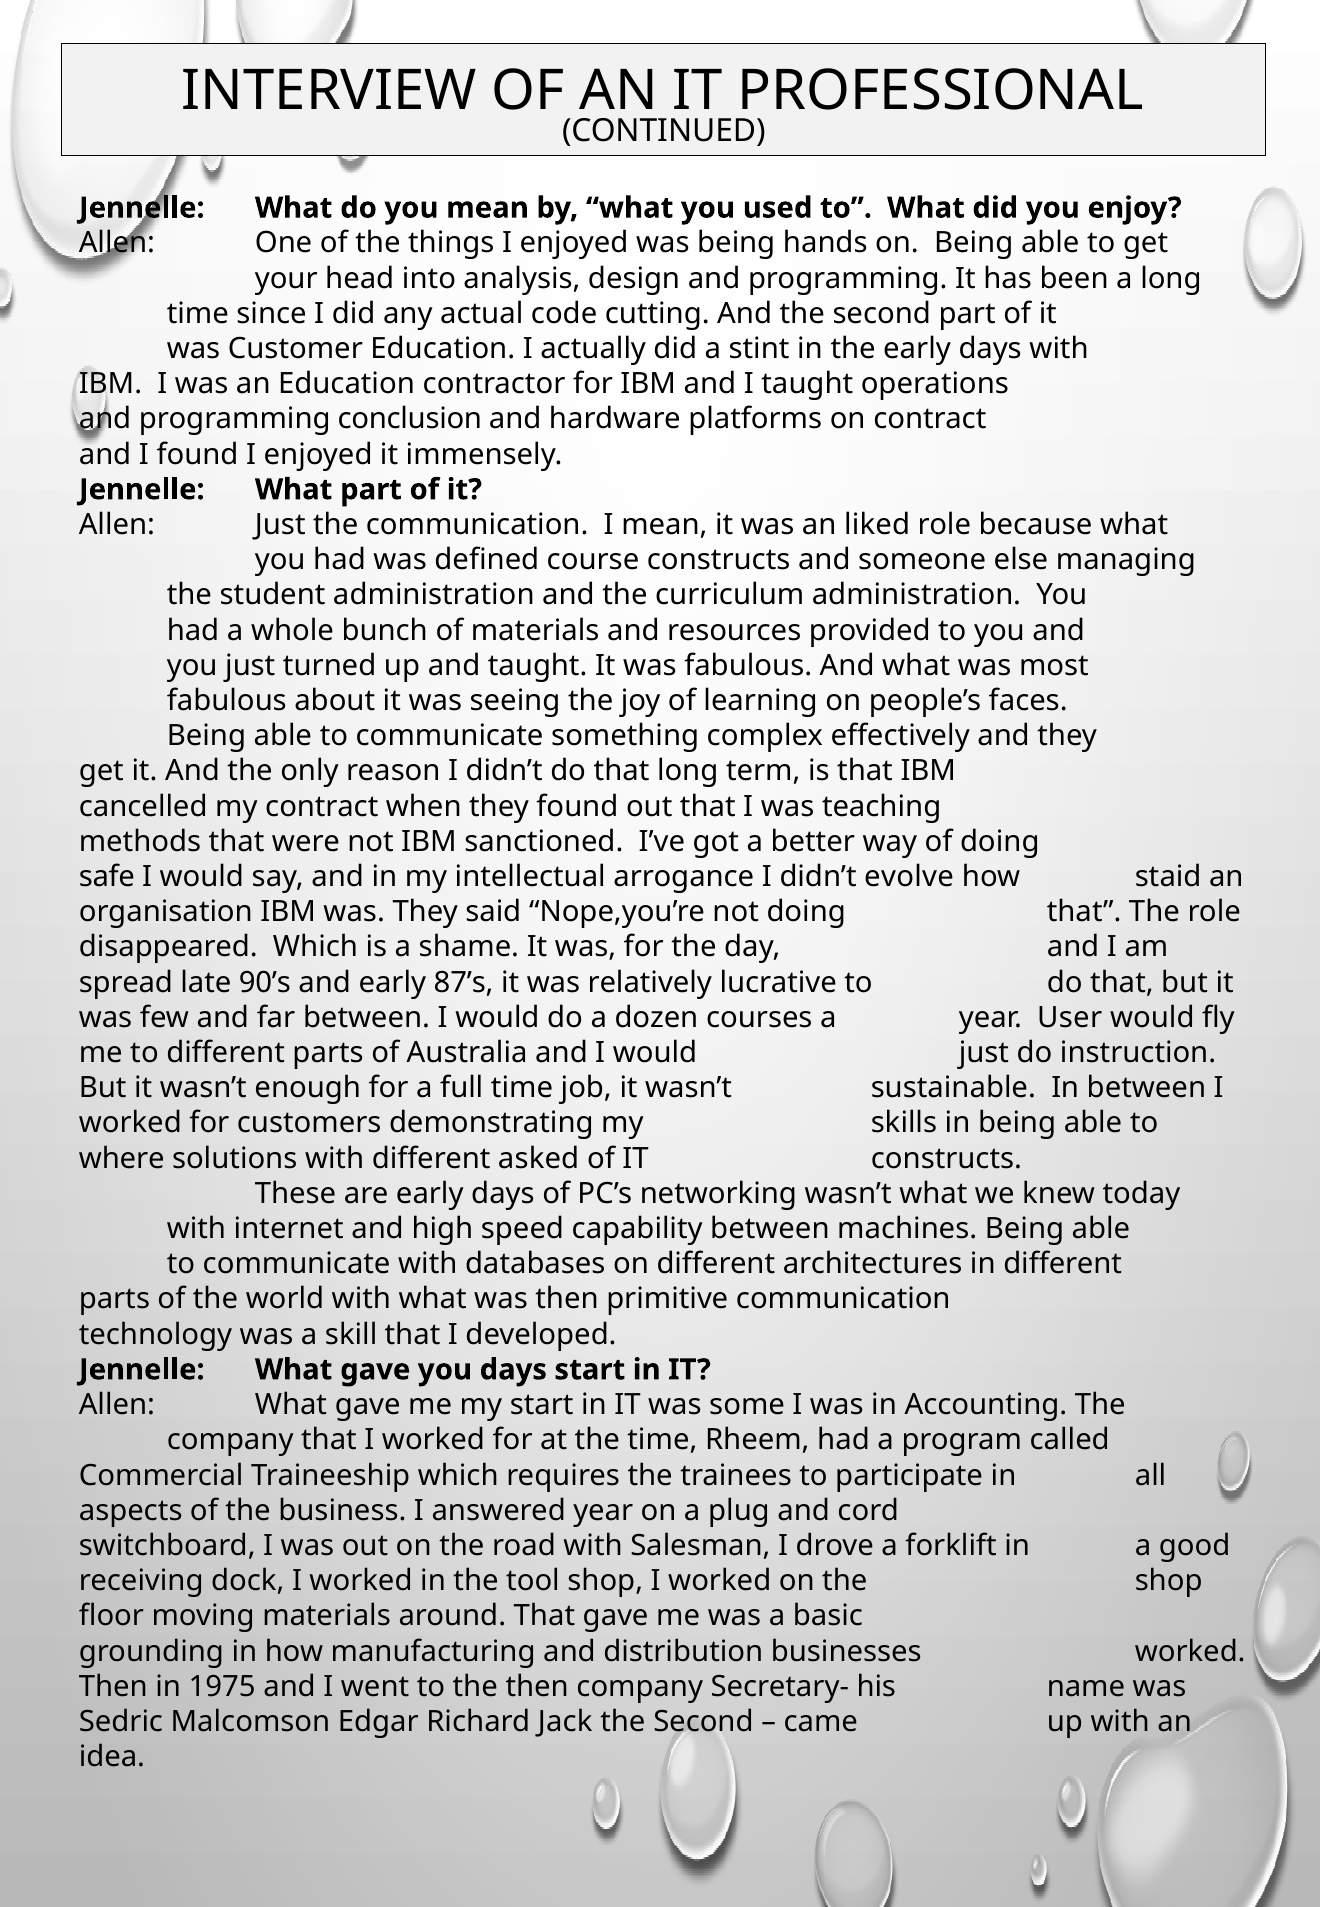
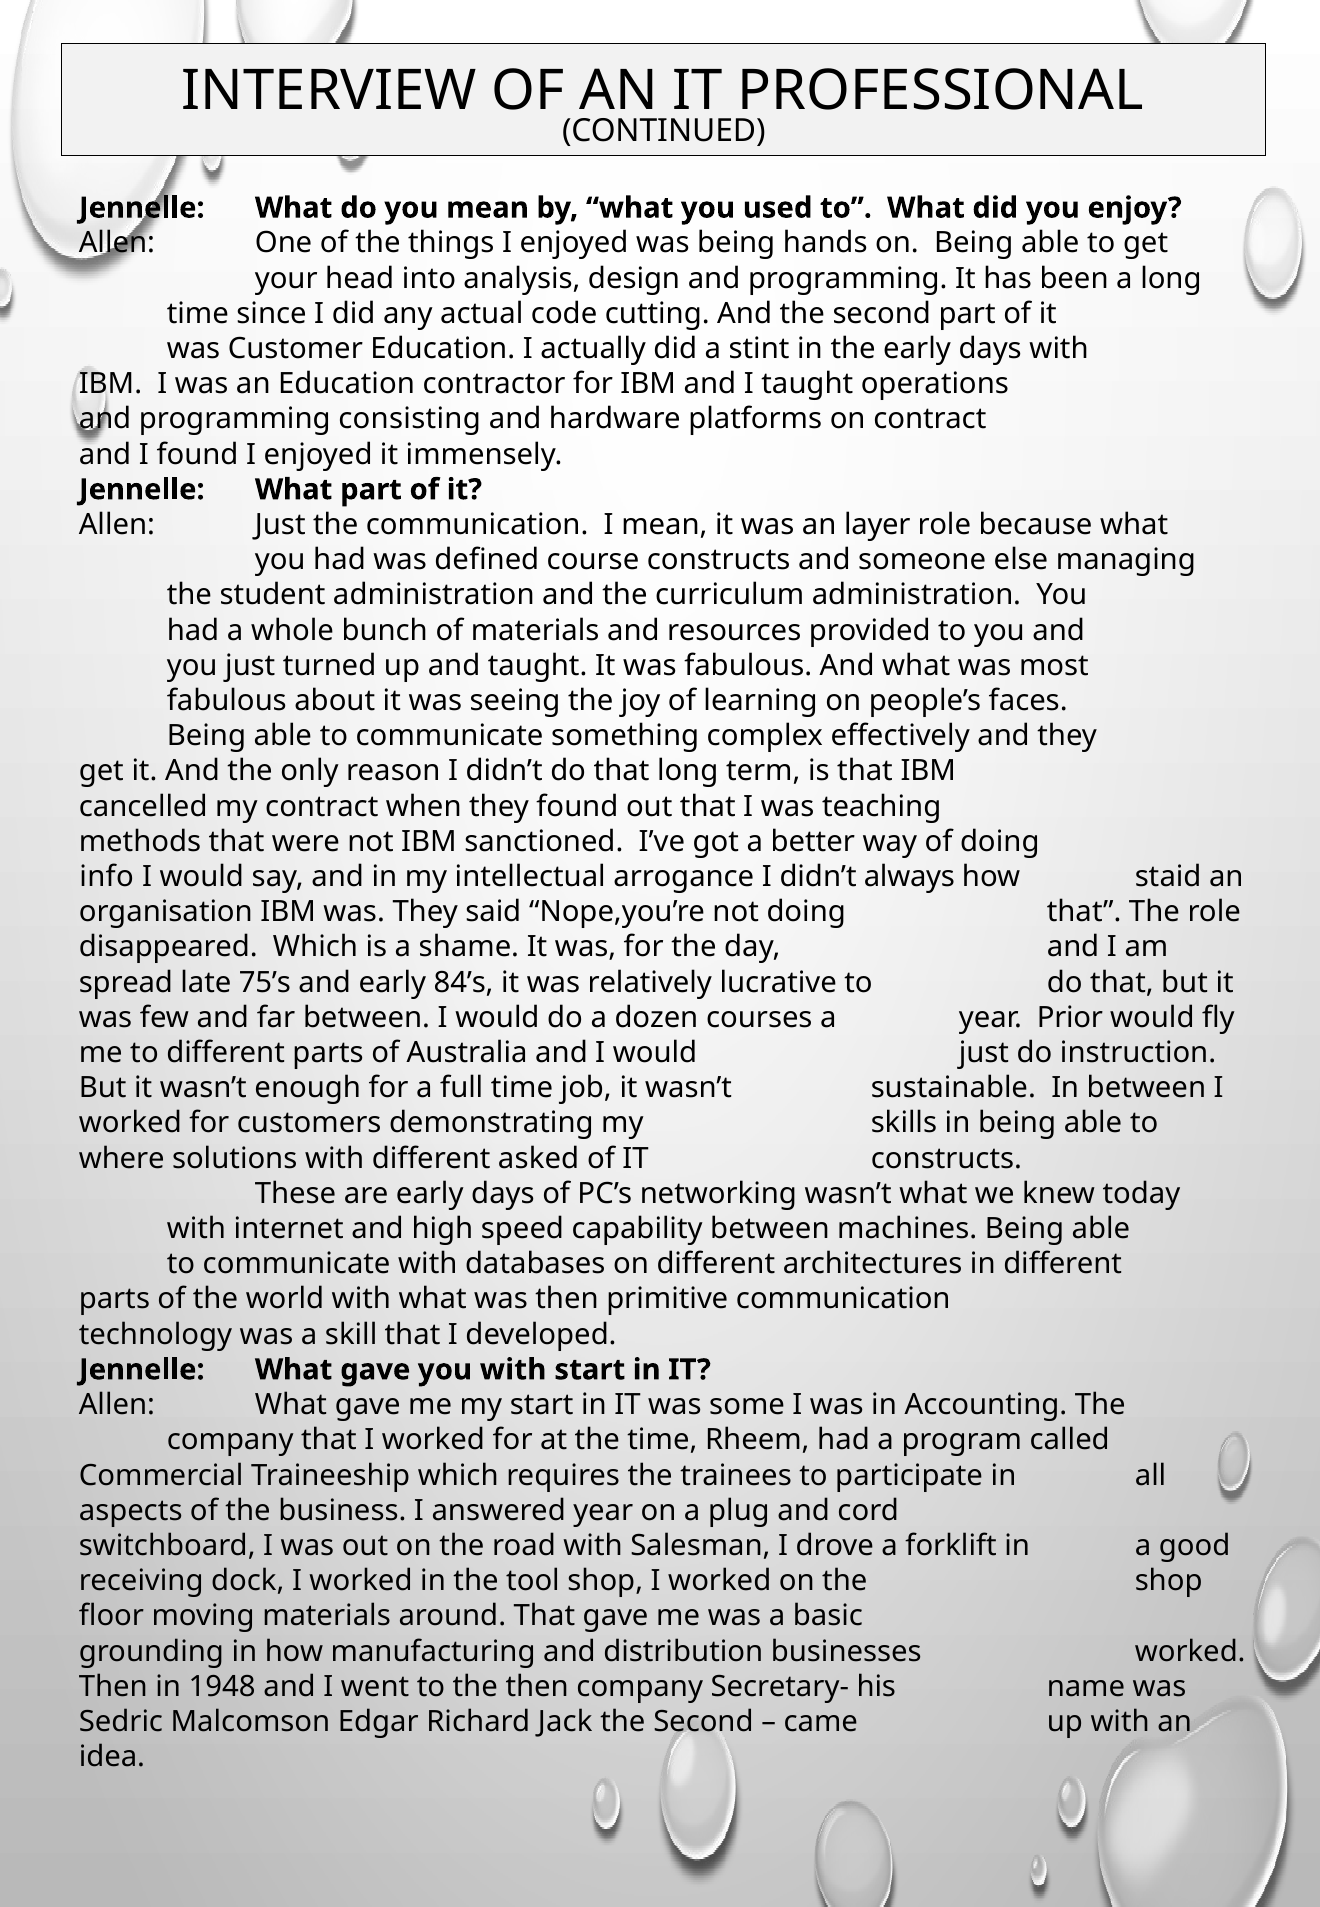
conclusion: conclusion -> consisting (410, 419)
liked: liked -> layer (877, 525)
safe: safe -> info (107, 877)
evolve: evolve -> always (909, 877)
90’s: 90’s -> 75’s (265, 982)
87’s: 87’s -> 84’s (464, 982)
User: User -> Prior (1070, 1018)
you days: days -> with (513, 1370)
1975: 1975 -> 1948 (222, 1686)
